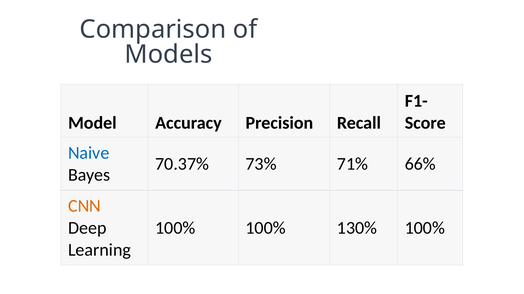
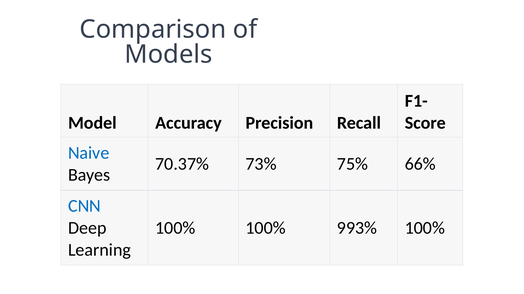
71%: 71% -> 75% (352, 164)
CNN colour: orange -> blue (85, 206)
130%: 130% -> 993% (357, 228)
